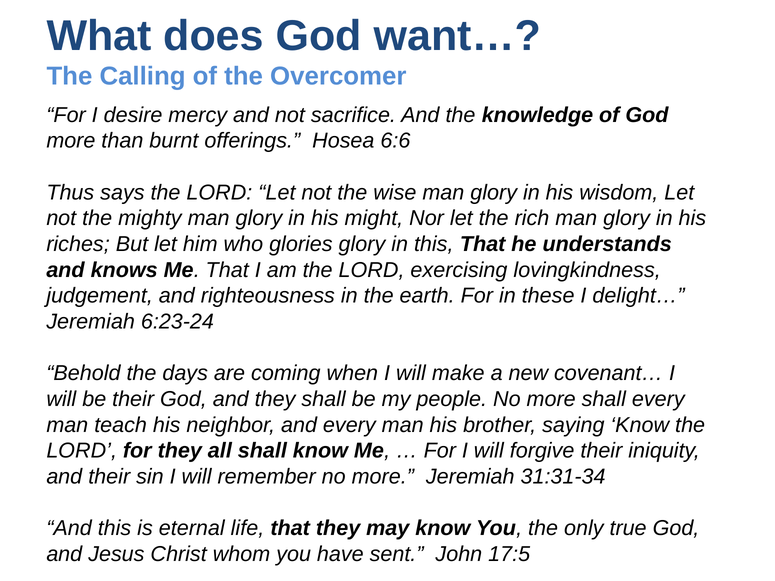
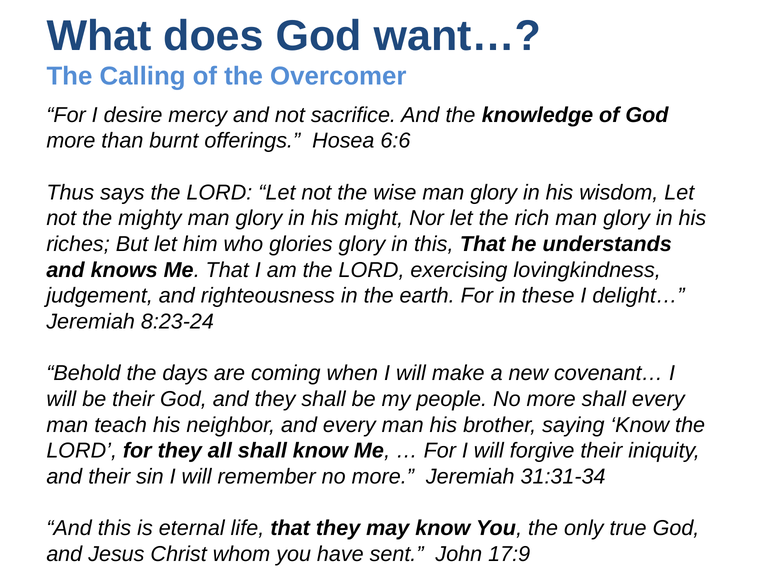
6:23-24: 6:23-24 -> 8:23-24 (177, 322)
17:5: 17:5 -> 17:9 (509, 554)
